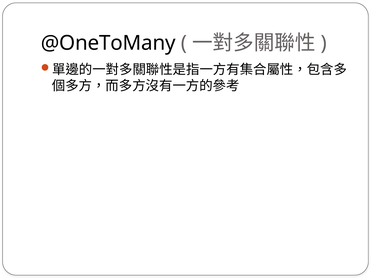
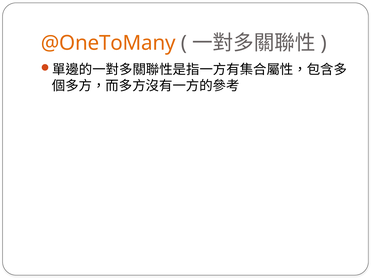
@OneToMany colour: black -> orange (108, 43)
